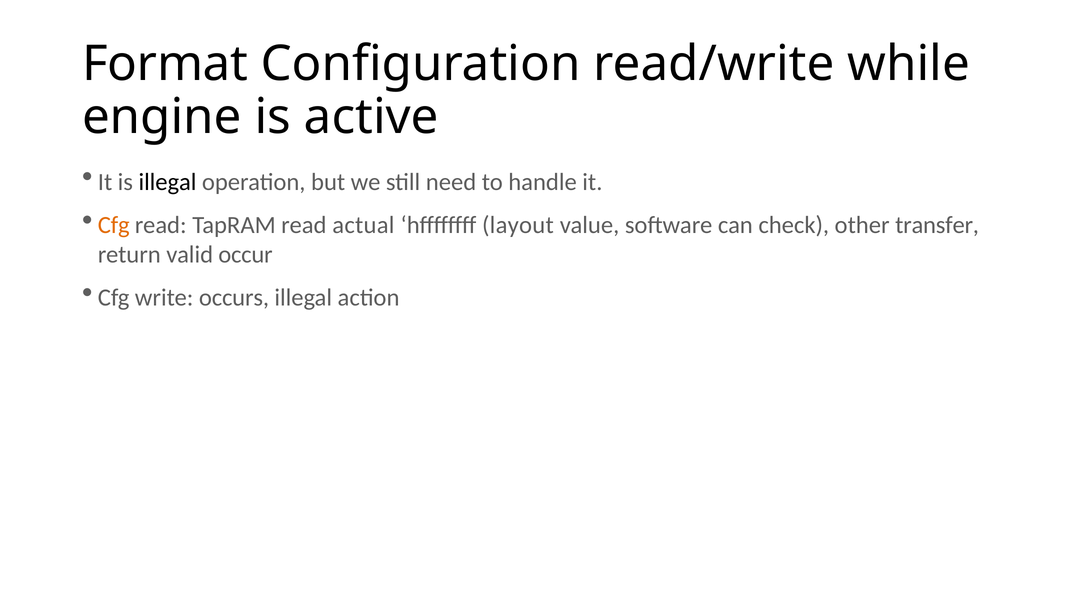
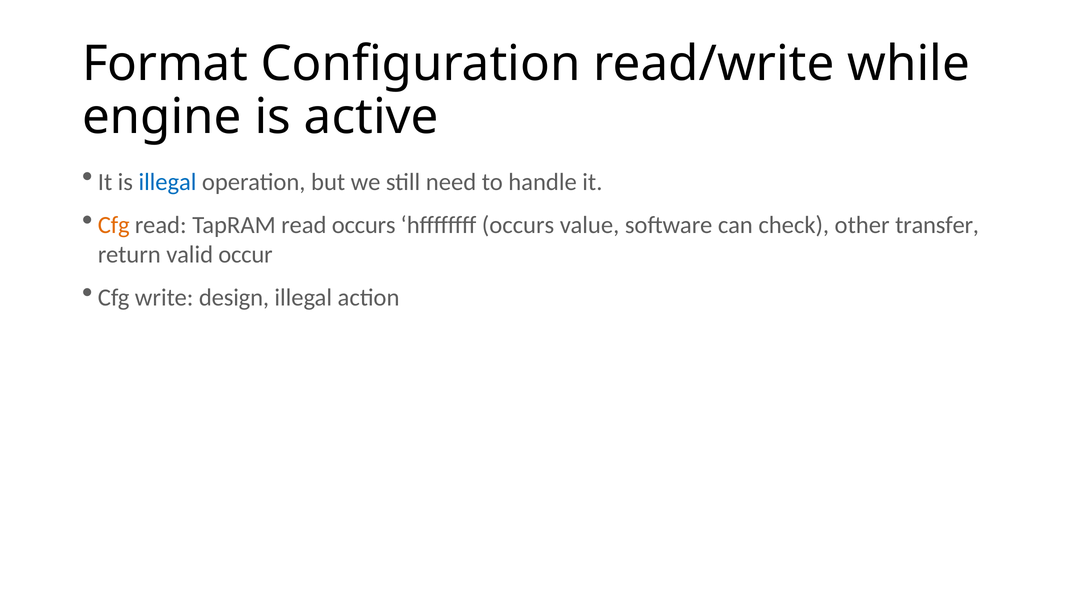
illegal colour: black -> blue (168, 182)
read actual: actual -> occurs (364, 225)
hffffffff layout: layout -> occurs (518, 225)
occurs: occurs -> design (234, 298)
